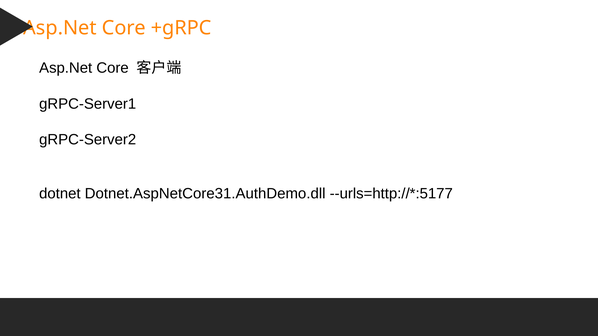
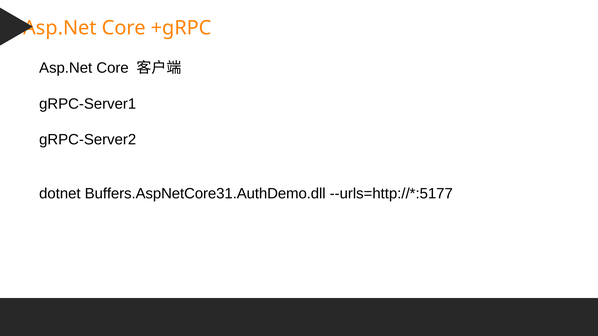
Dotnet.AspNetCore31.AuthDemo.dll: Dotnet.AspNetCore31.AuthDemo.dll -> Buffers.AspNetCore31.AuthDemo.dll (205, 194)
